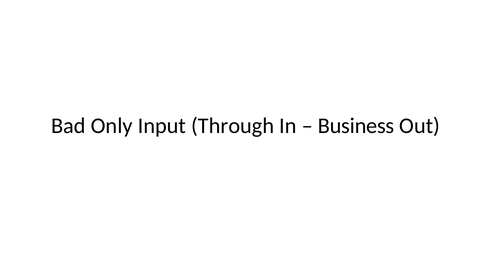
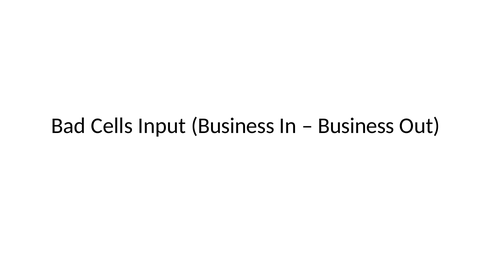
Only: Only -> Cells (112, 126)
Input Through: Through -> Business (233, 126)
